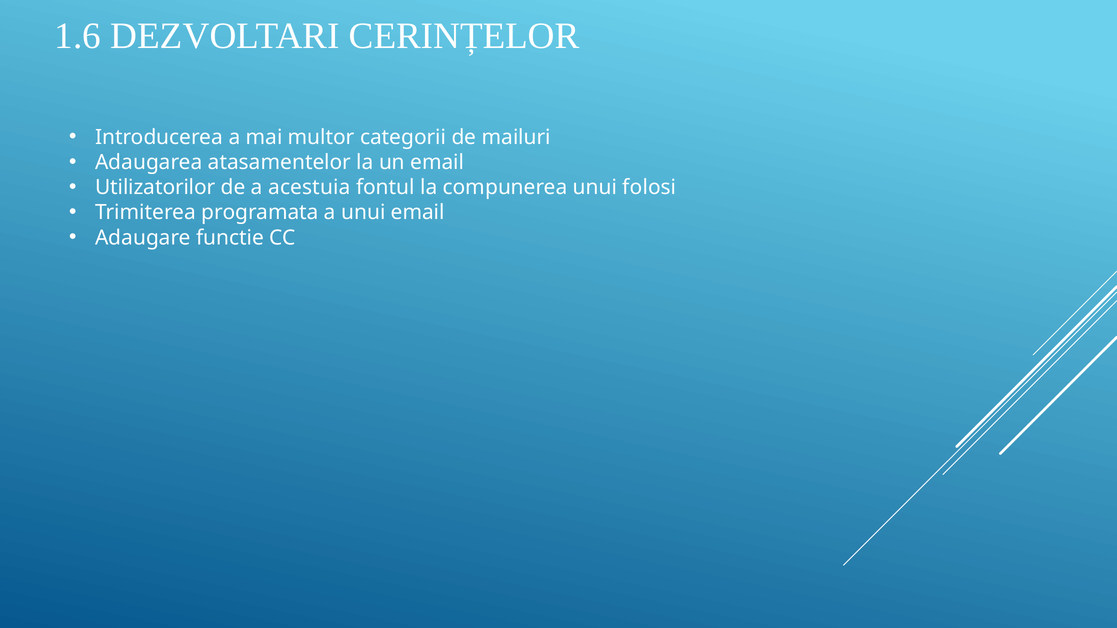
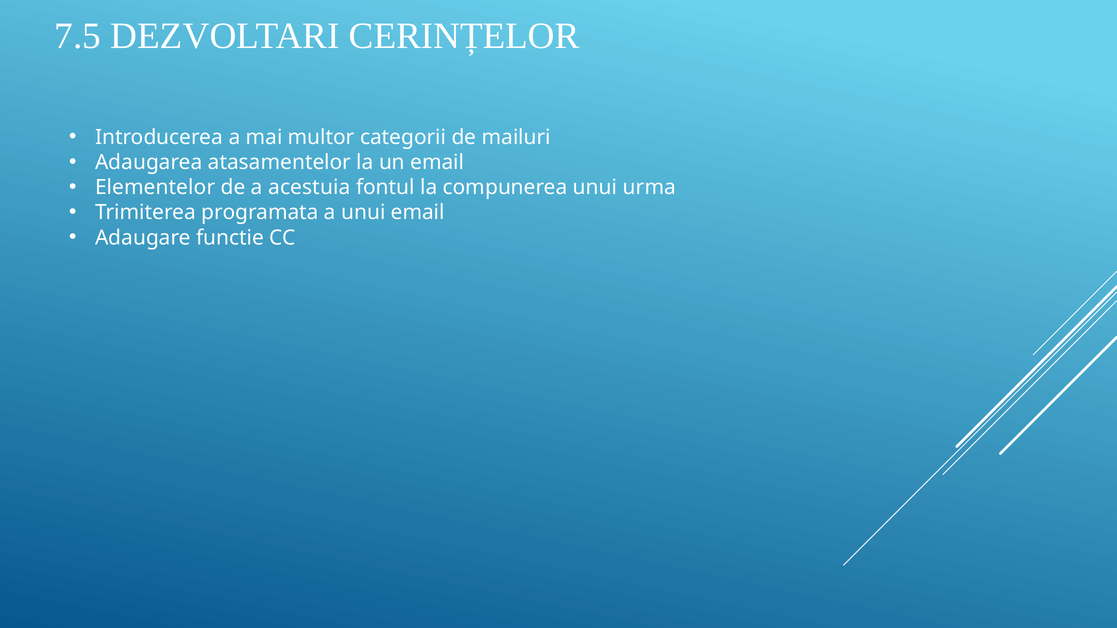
1.6: 1.6 -> 7.5 (78, 36)
Utilizatorilor: Utilizatorilor -> Elementelor (155, 187)
folosi: folosi -> urma (649, 187)
